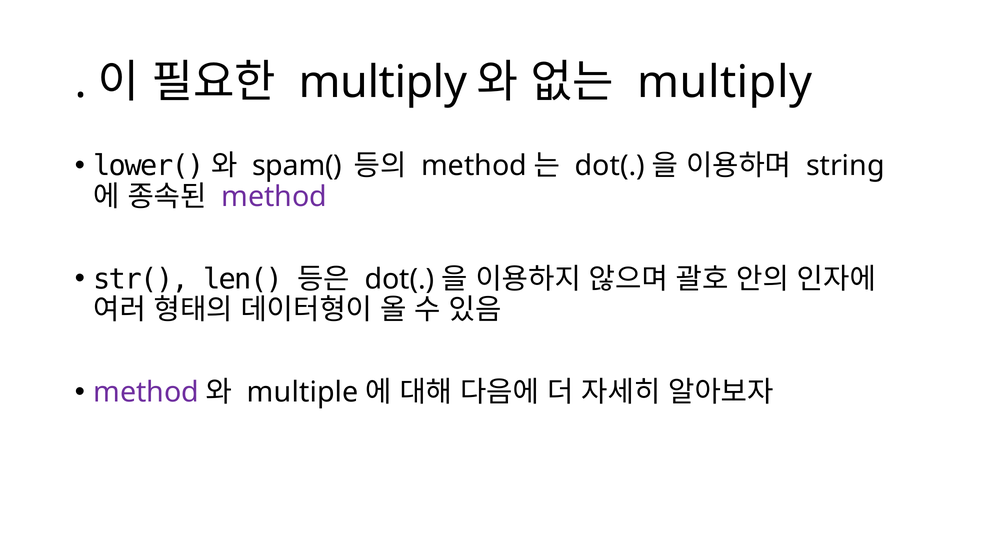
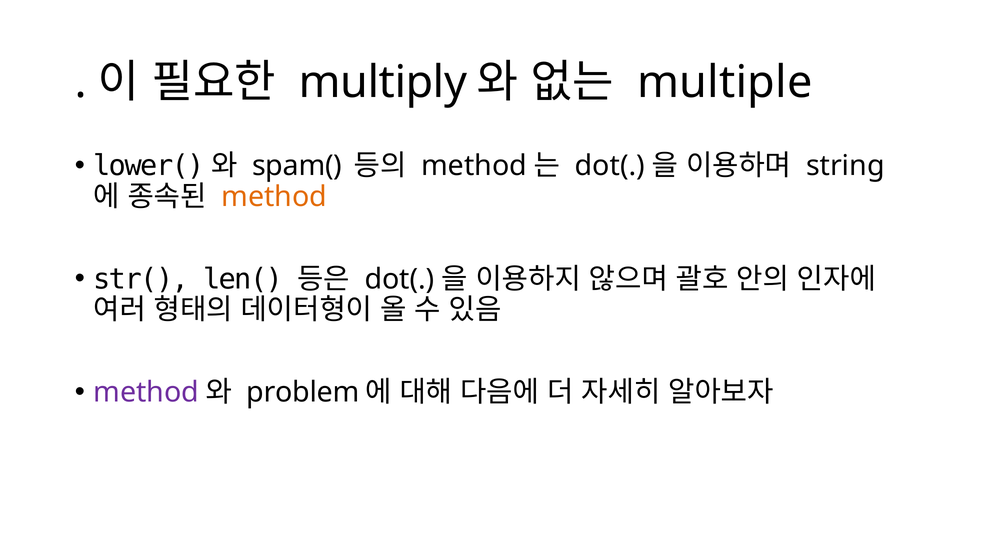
multiply: multiply -> multiple (725, 82)
method colour: purple -> orange (274, 197)
multiple: multiple -> problem (303, 393)
